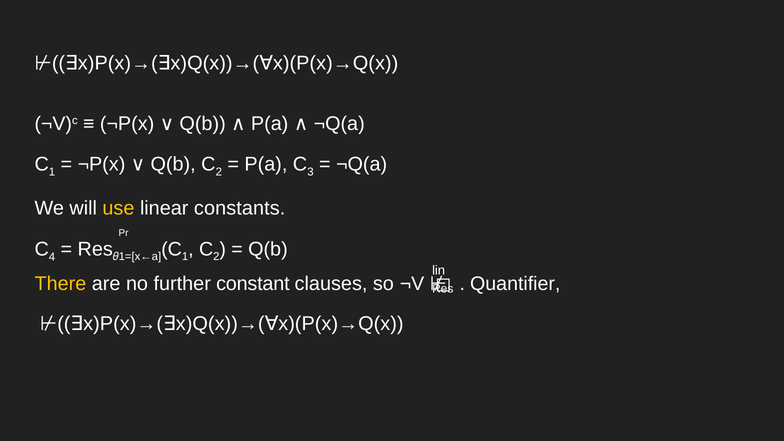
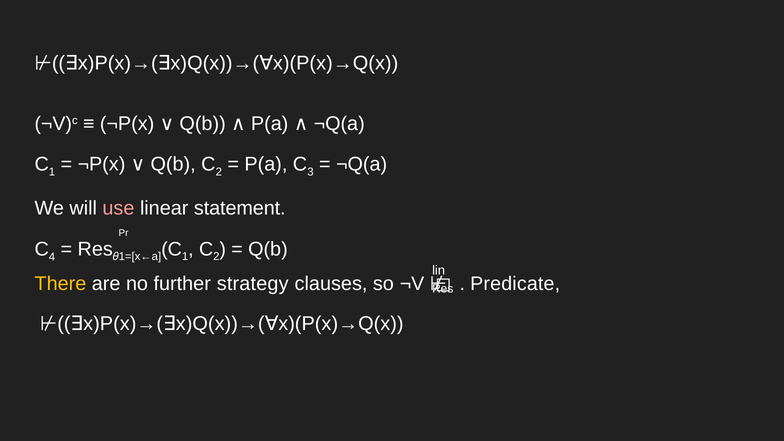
use colour: yellow -> pink (118, 208)
constants: constants -> statement (240, 208)
constant: constant -> strategy (253, 284)
Quantifier: Quantifier -> Predicate (515, 284)
